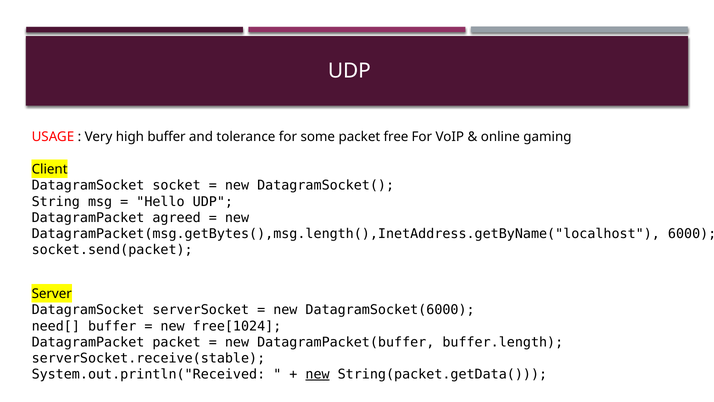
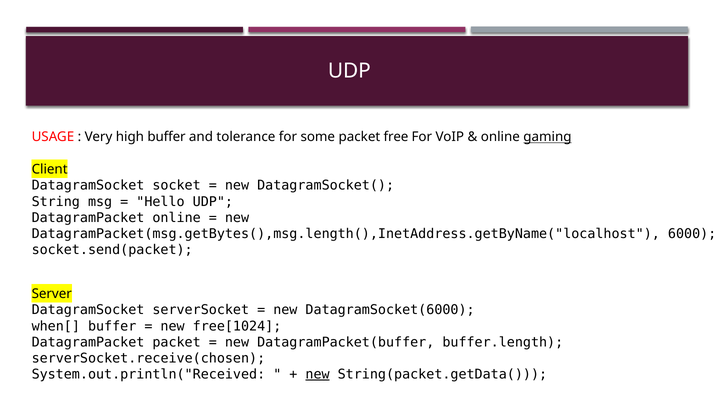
gaming underline: none -> present (547, 137)
DatagramPacket agreed: agreed -> online (177, 218)
need[: need[ -> when[ (56, 326)
serverSocket.receive(stable: serverSocket.receive(stable -> serverSocket.receive(chosen (148, 358)
